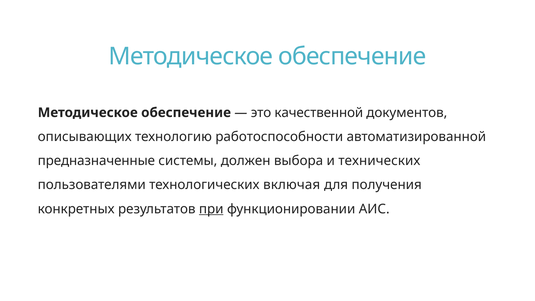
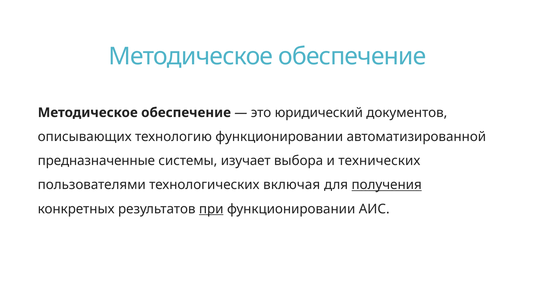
качественной: качественной -> юридический (319, 113)
технологию работоспособности: работоспособности -> функционировании (279, 137)
должен: должен -> изучает (246, 161)
получения underline: none -> present (387, 185)
